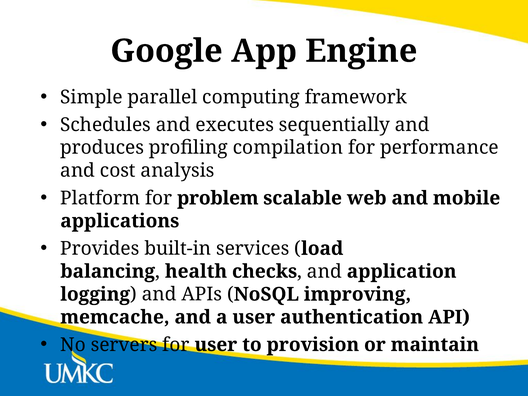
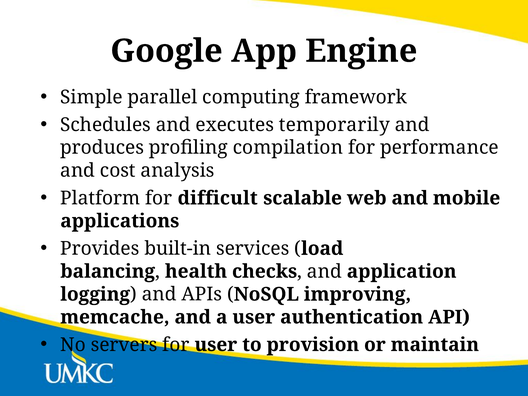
sequentially: sequentially -> temporarily (334, 125)
problem: problem -> difficult (218, 198)
